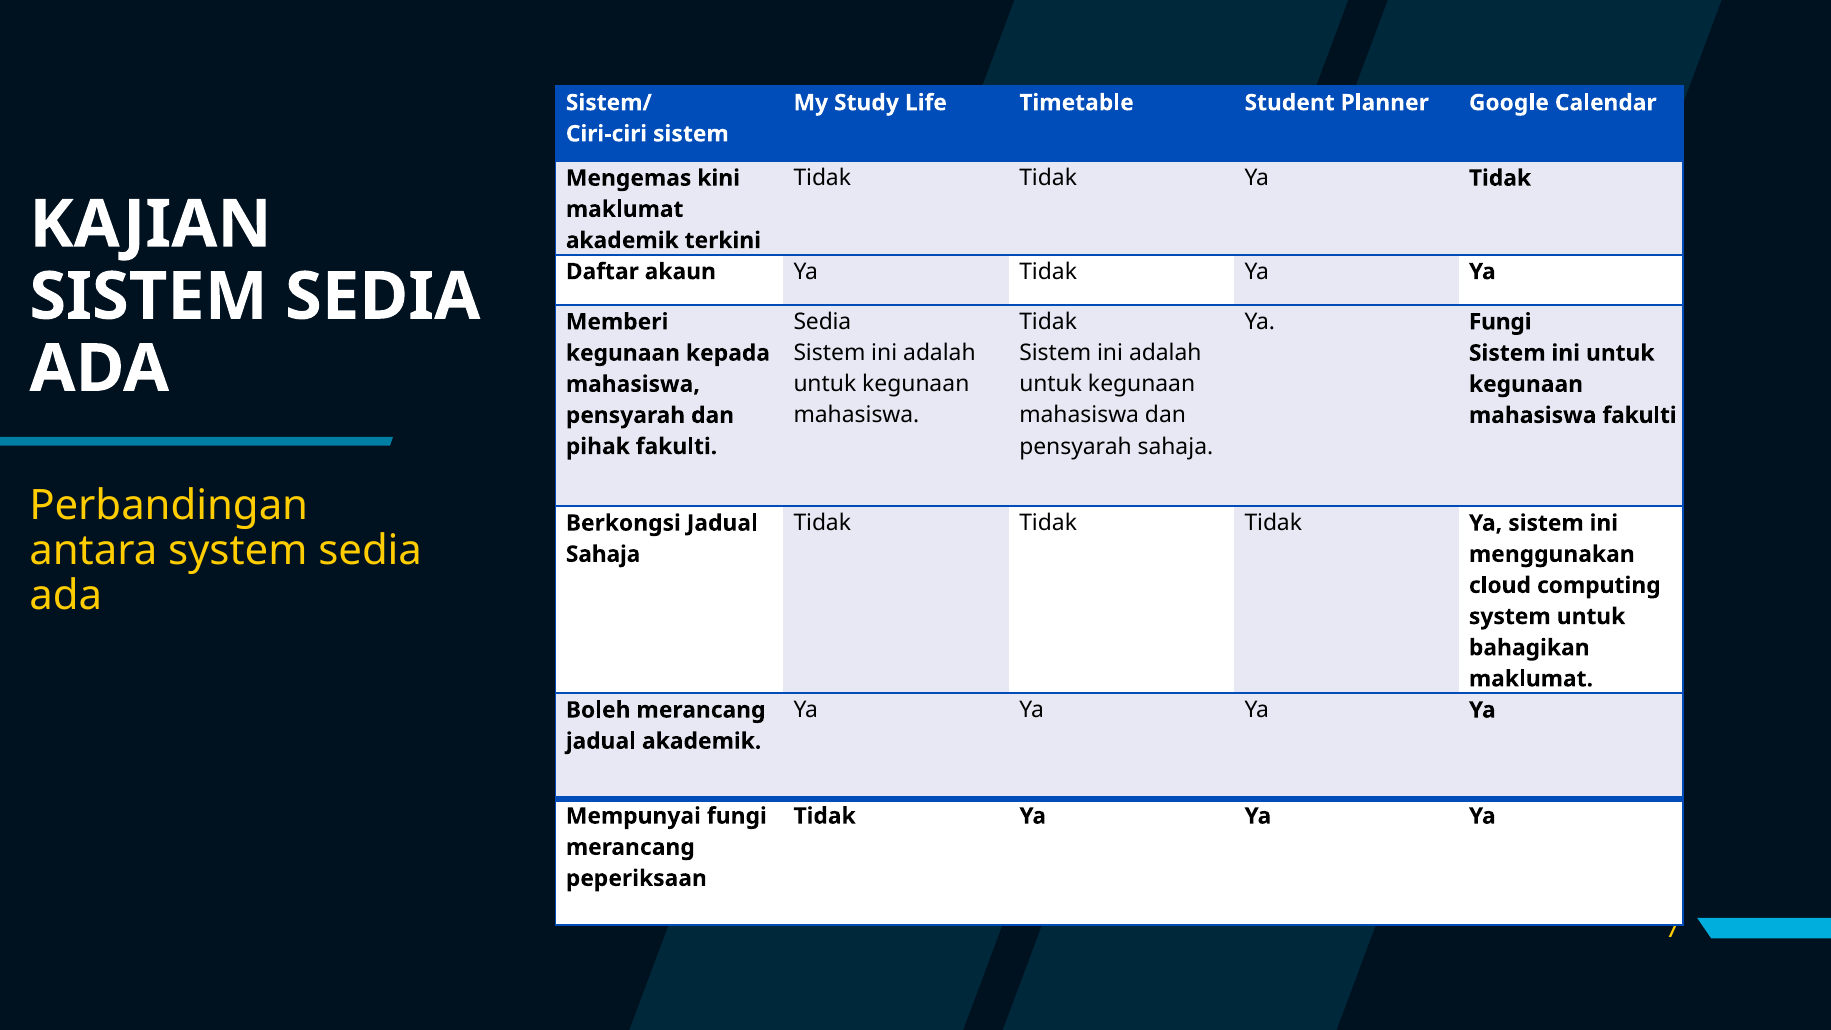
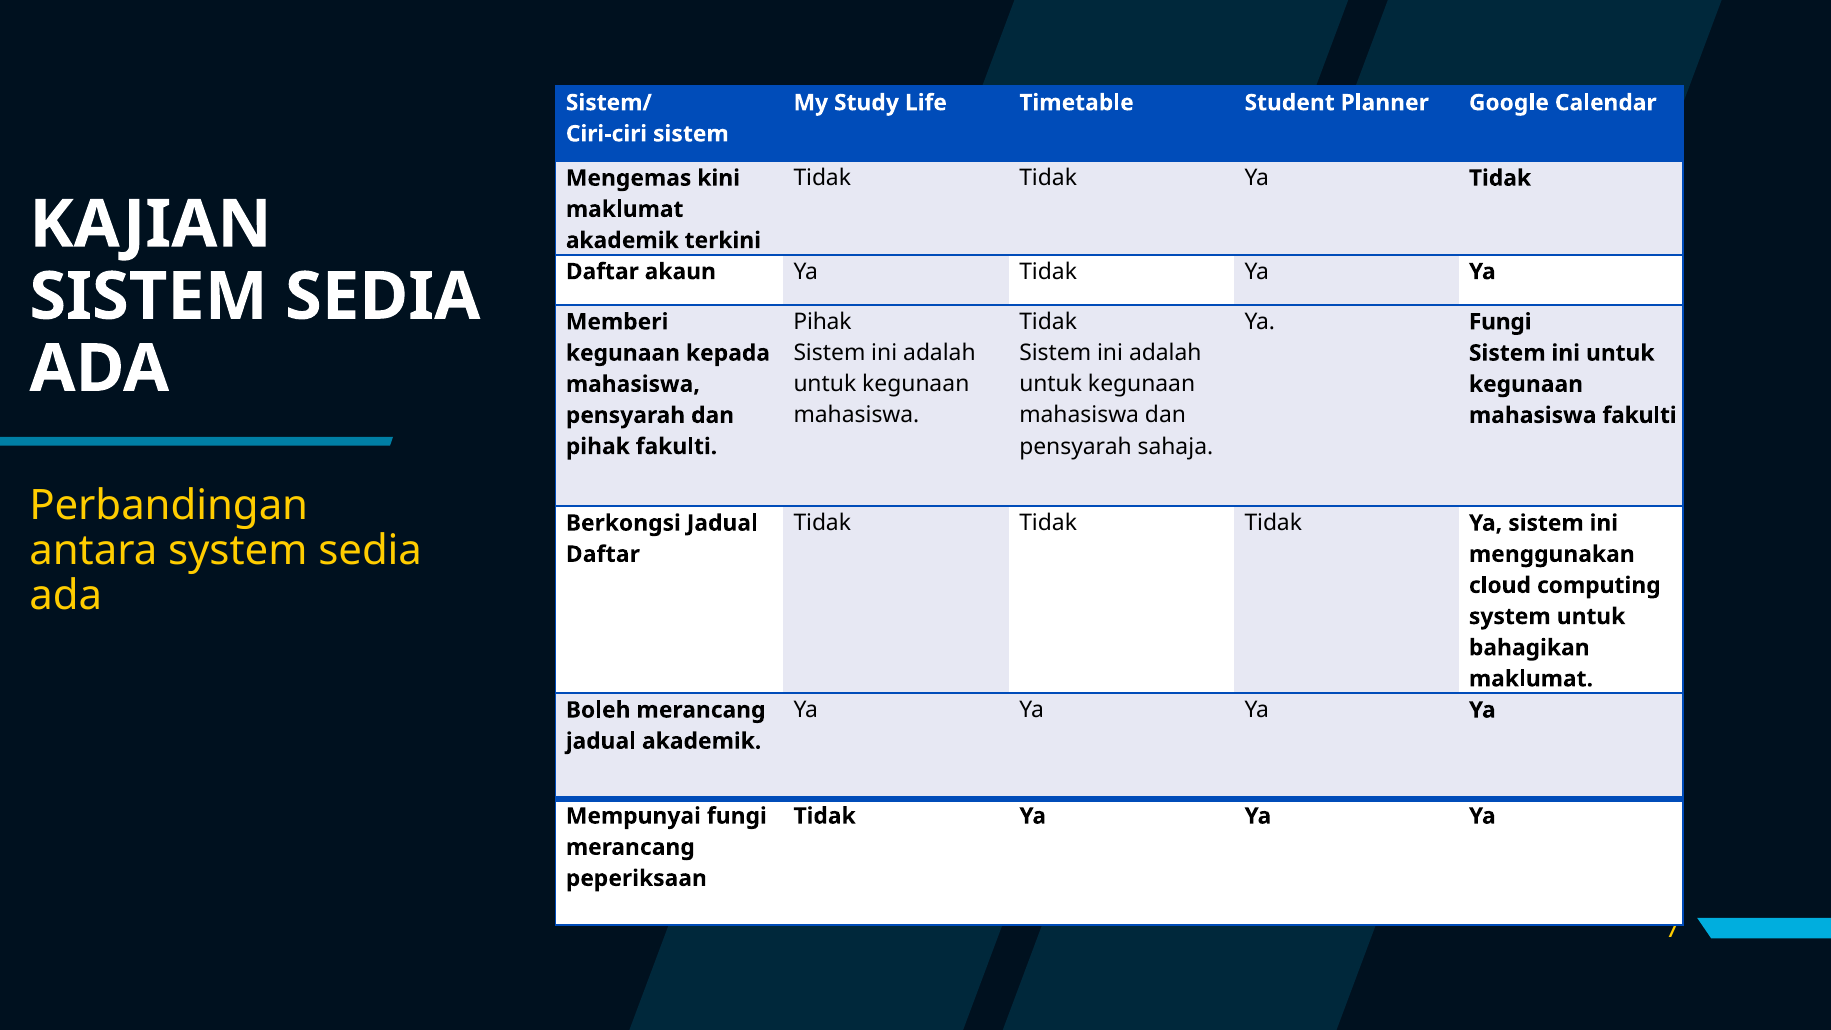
Sedia: Sedia -> Pihak (822, 322)
Sahaja: Sahaja -> Daftar (603, 554)
